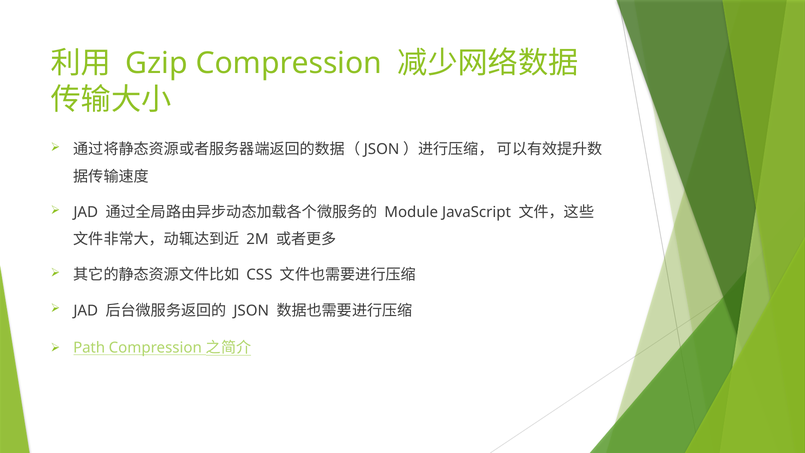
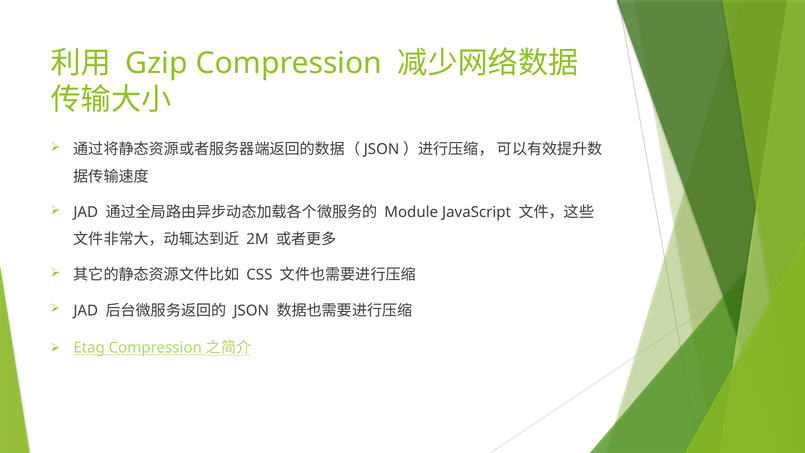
Path: Path -> Etag (89, 348)
